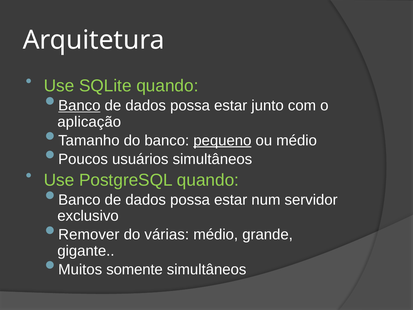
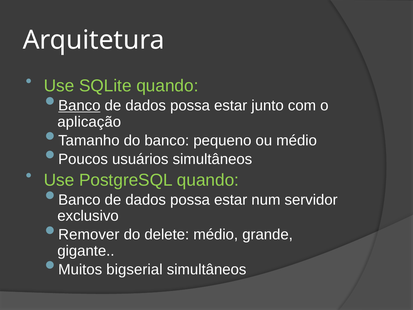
pequeno underline: present -> none (222, 140)
várias: várias -> delete (167, 234)
somente: somente -> bigserial (134, 269)
